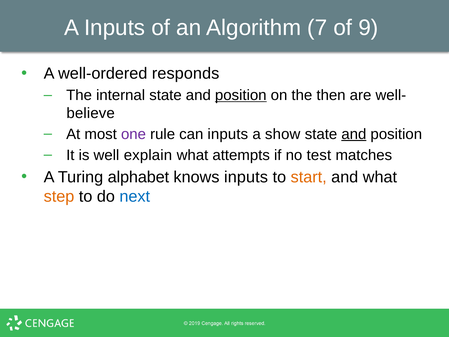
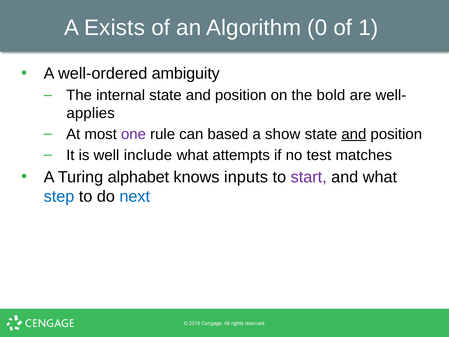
A Inputs: Inputs -> Exists (115, 28)
7: 7 -> 0 (317, 28)
9: 9 -> 1 (368, 28)
responds: responds -> ambiguity (186, 74)
position underline: present -> none (241, 95)
then: then -> bold (331, 95)
believe: believe -> applies (91, 113)
can inputs: inputs -> based (228, 134)
explain: explain -> include (148, 155)
start colour: orange -> purple (309, 177)
step colour: orange -> blue (59, 196)
